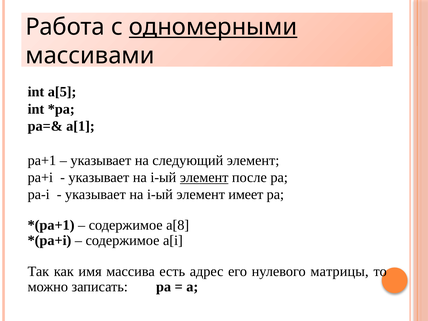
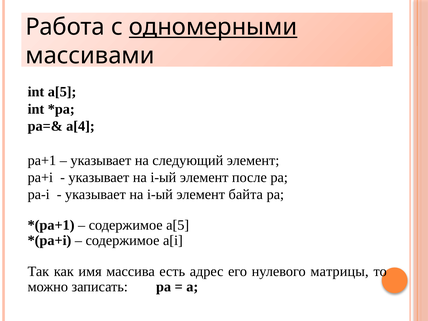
a[1: a[1 -> a[4 (80, 126)
элемент underline: present -> none (204, 177)
имеет: имеет -> байта (246, 195)
содержимое a[8: a[8 -> a[5 (178, 225)
